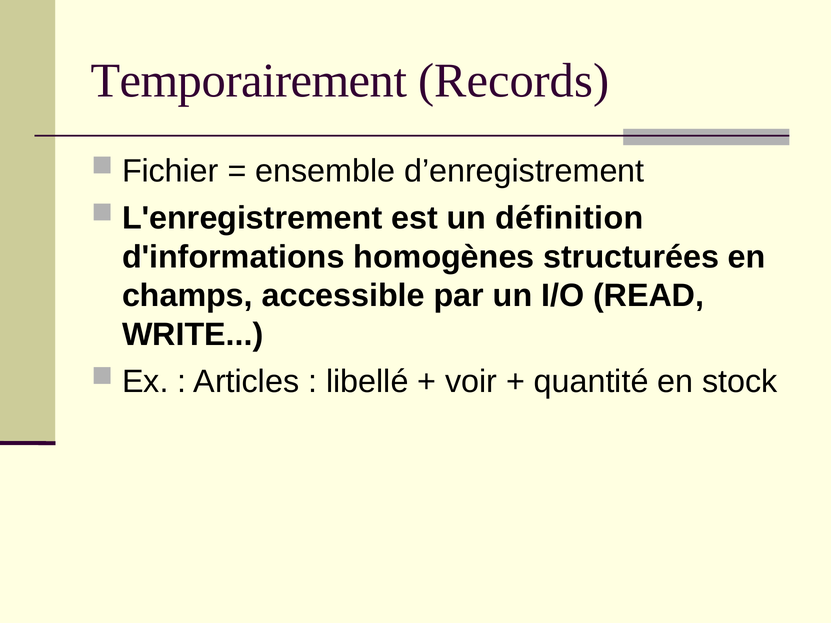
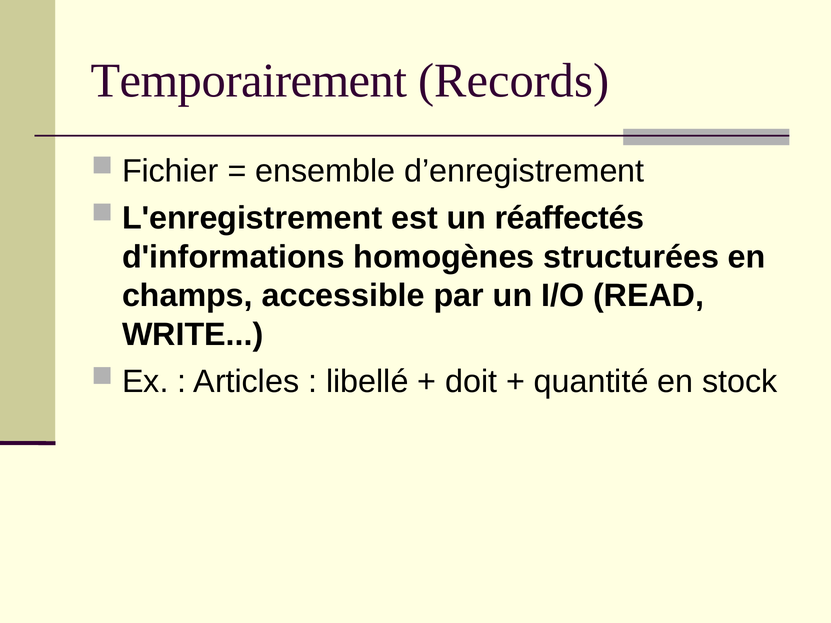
définition: définition -> réaffectés (570, 218)
voir: voir -> doit (471, 382)
